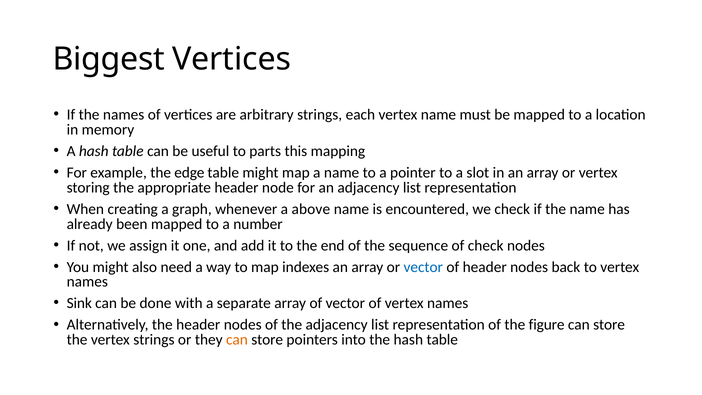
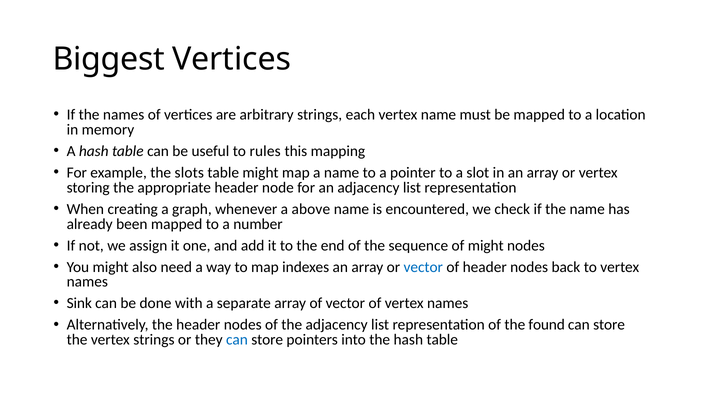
parts: parts -> rules (265, 151)
edge: edge -> slots (189, 173)
of check: check -> might (486, 245)
figure: figure -> found (547, 325)
can colour: orange -> blue (237, 340)
